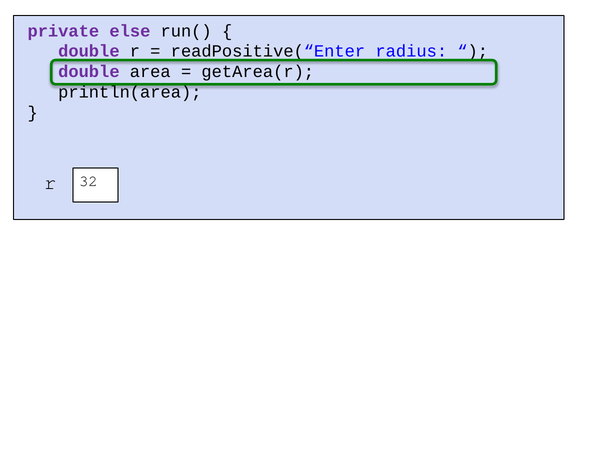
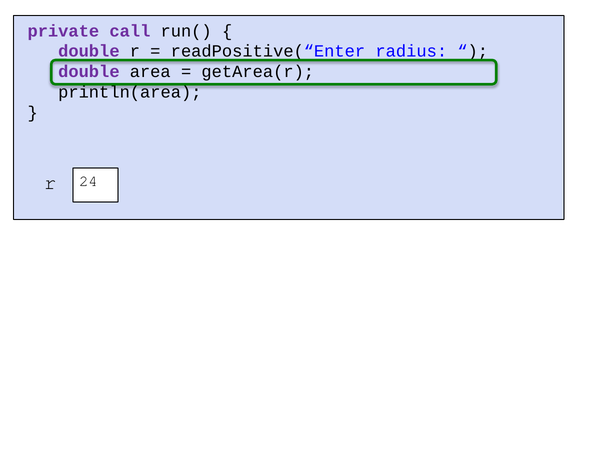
else: else -> call (130, 31)
32: 32 -> 24 (88, 181)
